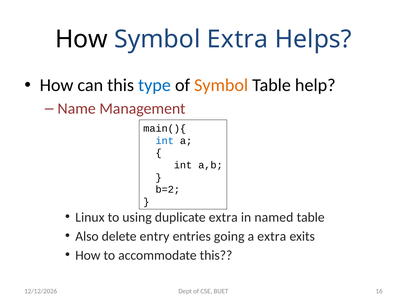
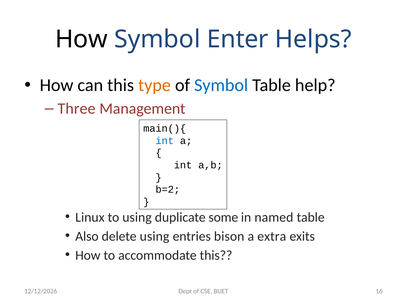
Symbol Extra: Extra -> Enter (238, 39)
type colour: blue -> orange (155, 85)
Symbol colour: orange -> blue (221, 85)
Name: Name -> Three (77, 109)
duplicate extra: extra -> some (223, 217)
delete entry: entry -> using (155, 236)
going: going -> bison (229, 236)
